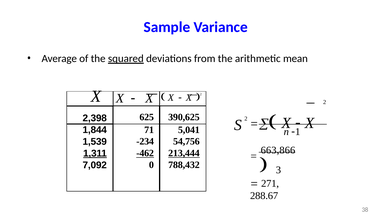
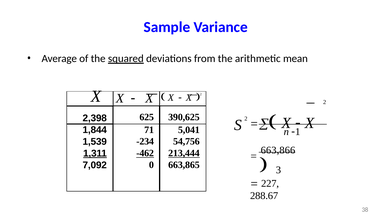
788,432: 788,432 -> 663,865 (184, 165)
271: 271 -> 227 (270, 184)
